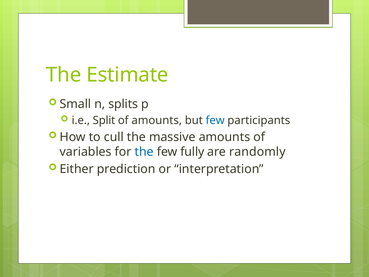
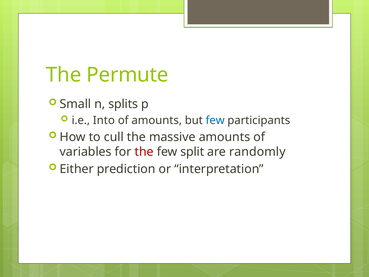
Estimate: Estimate -> Permute (127, 75)
Split: Split -> Into (104, 120)
the colour: blue -> red (144, 152)
fully: fully -> split (192, 152)
